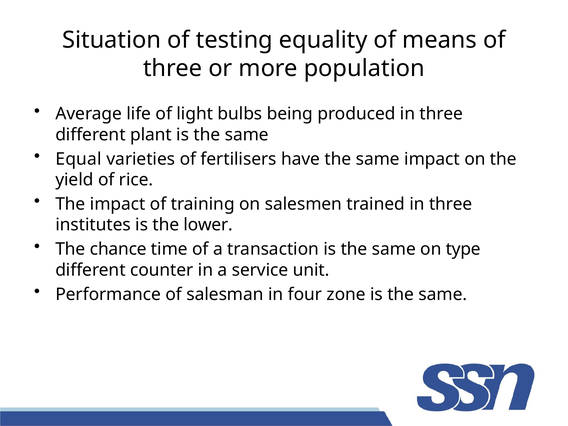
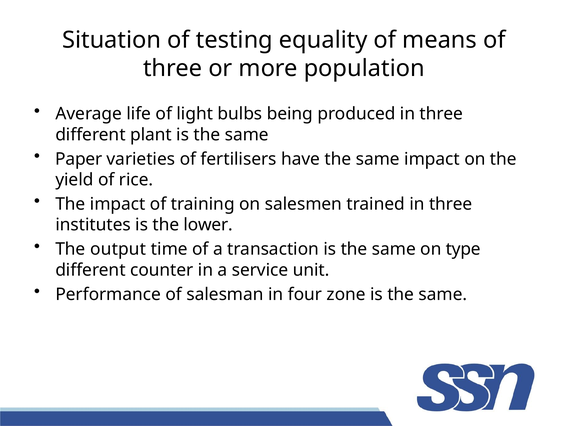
Equal: Equal -> Paper (79, 159)
chance: chance -> output (118, 249)
